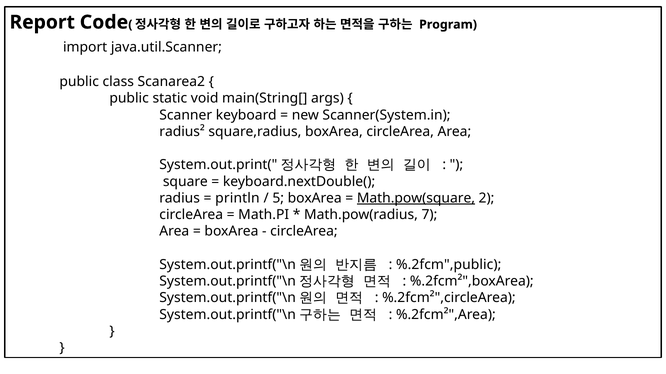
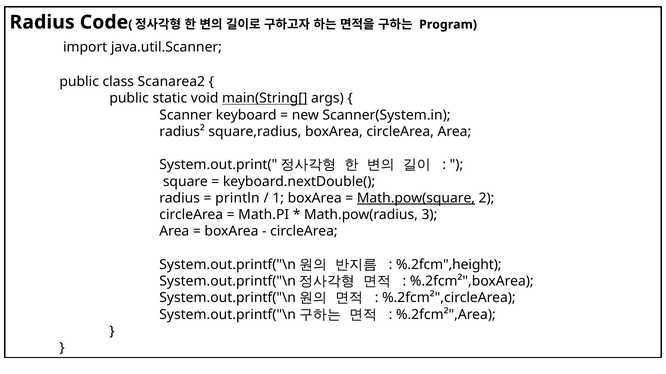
Report: Report -> Radius (42, 22)
main(String[ underline: none -> present (265, 99)
5: 5 -> 1 (278, 198)
7: 7 -> 3 (429, 215)
%.2fcm",public: %.2fcm",public -> %.2fcm",height (449, 265)
